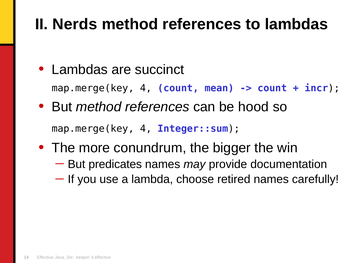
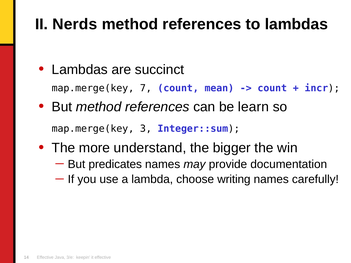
4: 4 -> 7 (146, 88)
hood: hood -> learn (253, 107)
4: 4 -> 3 (146, 129)
conundrum: conundrum -> understand (150, 148)
retired: retired -> writing (234, 180)
